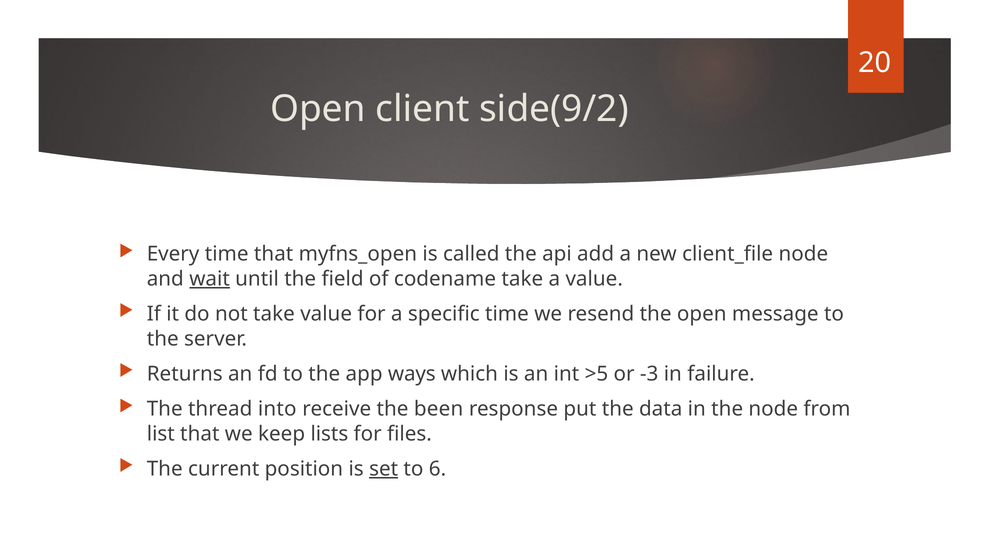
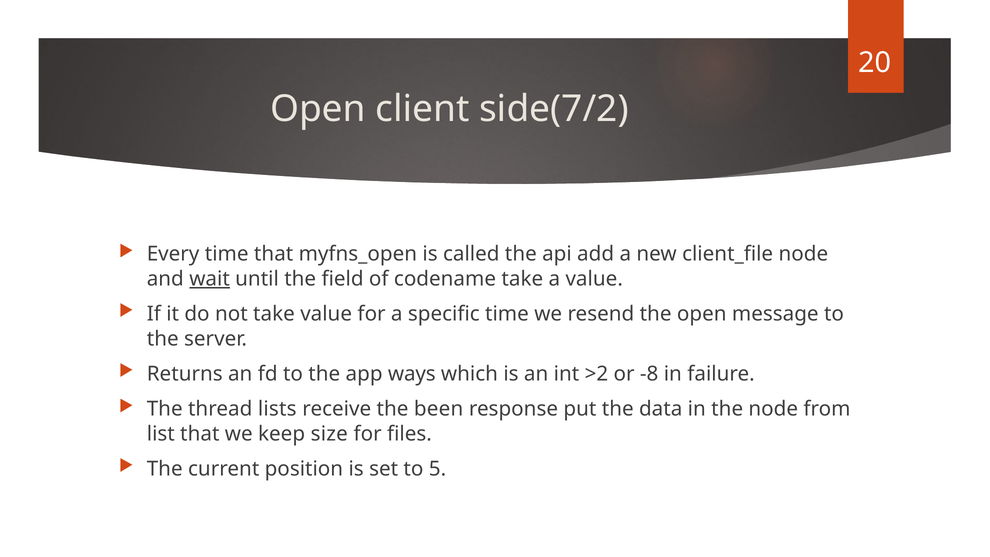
side(9/2: side(9/2 -> side(7/2 (554, 109)
>5: >5 -> >2 (596, 374)
-3: -3 -> -8 (649, 374)
into: into -> lists (277, 409)
lists: lists -> size (329, 434)
set underline: present -> none (384, 469)
6: 6 -> 5 (437, 469)
